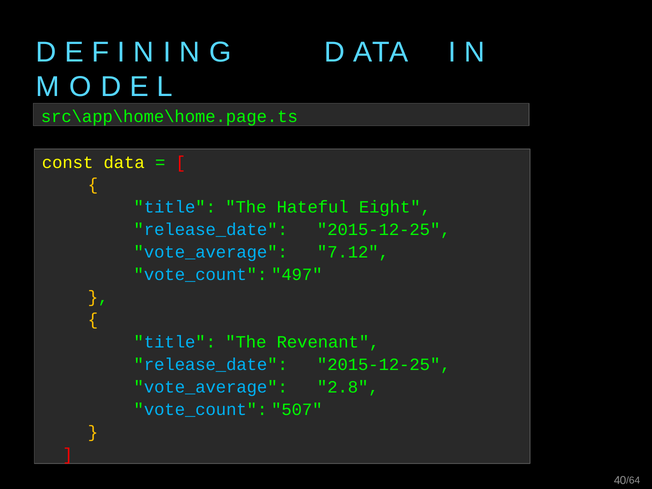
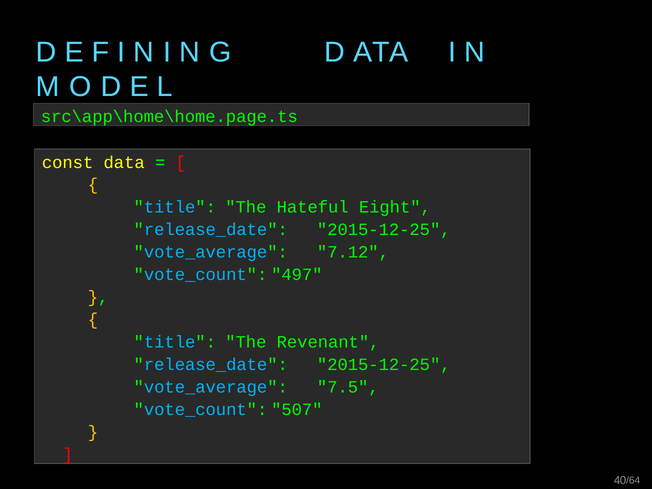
2.8: 2.8 -> 7.5 (348, 387)
